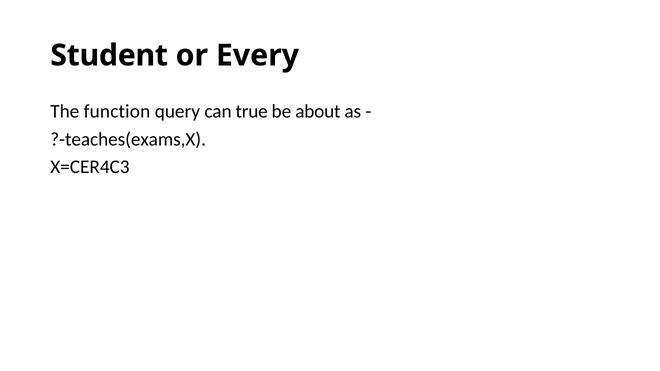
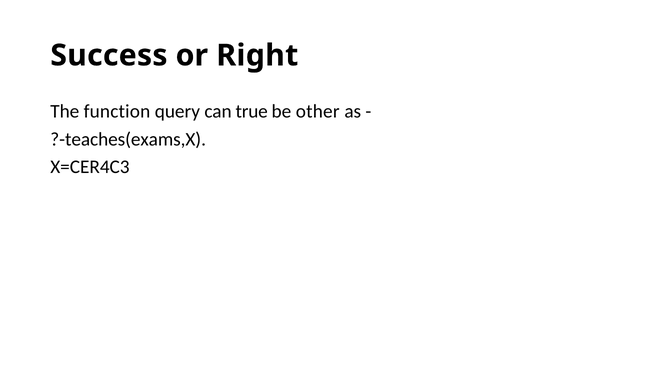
Student: Student -> Success (109, 55)
Every: Every -> Right (257, 55)
about: about -> other (318, 112)
